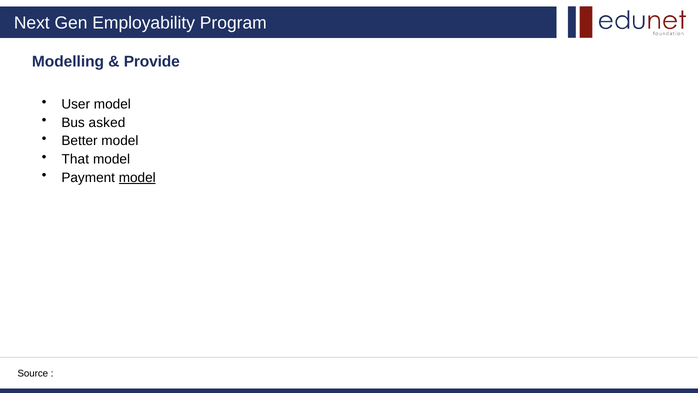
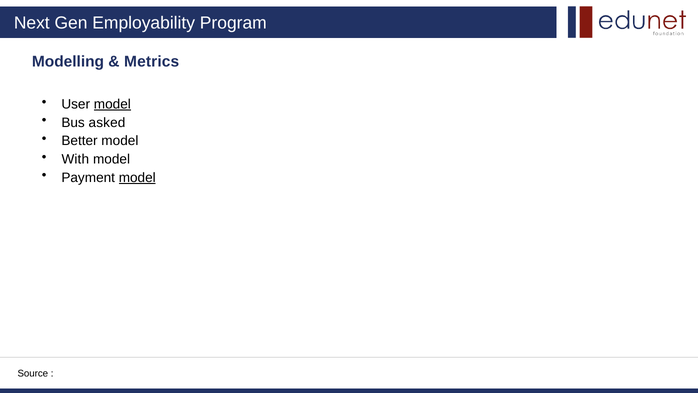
Provide: Provide -> Metrics (152, 62)
model underline: none -> present (112, 104)
That: That -> With (75, 159)
